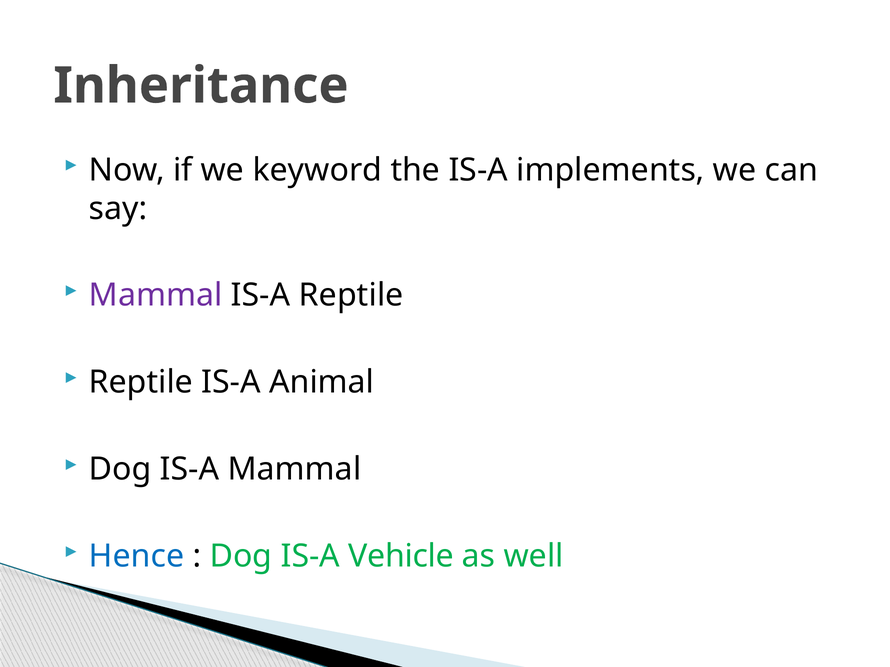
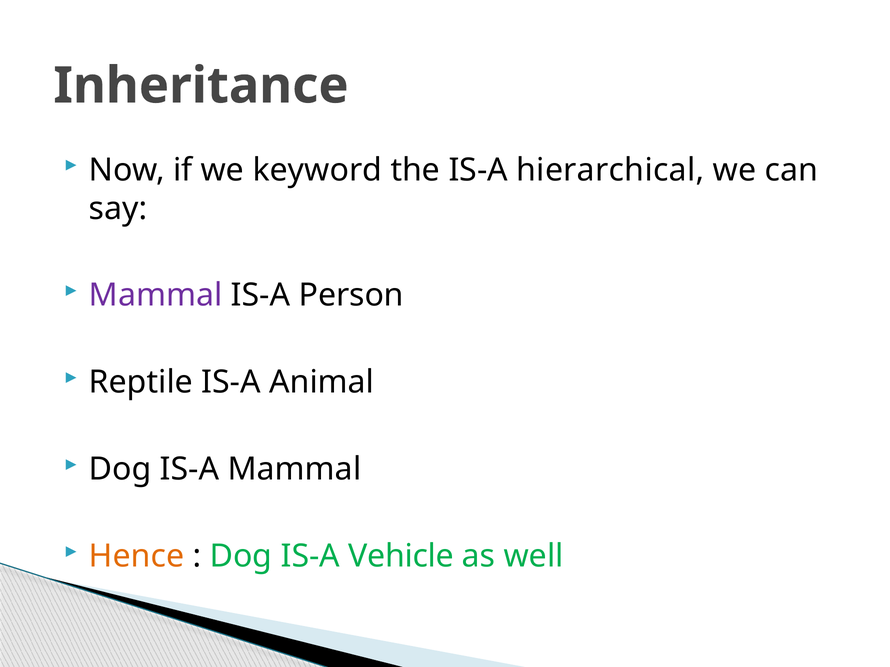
implements: implements -> hierarchical (610, 170)
IS-A Reptile: Reptile -> Person (351, 296)
Hence colour: blue -> orange (137, 557)
